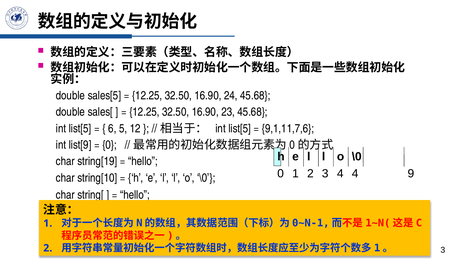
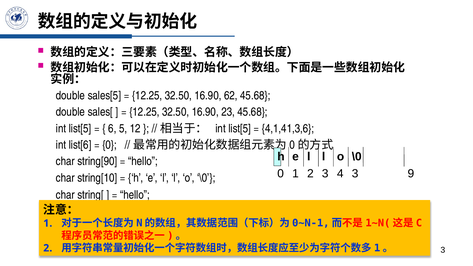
24: 24 -> 62 (231, 96)
9,1,11,7,6: 9,1,11,7,6 -> 4,1,41,3,6 (288, 128)
list[9: list[9 -> list[6 (80, 145)
string[19: string[19 -> string[90 (97, 161)
3 4: 4 -> 3 (355, 173)
